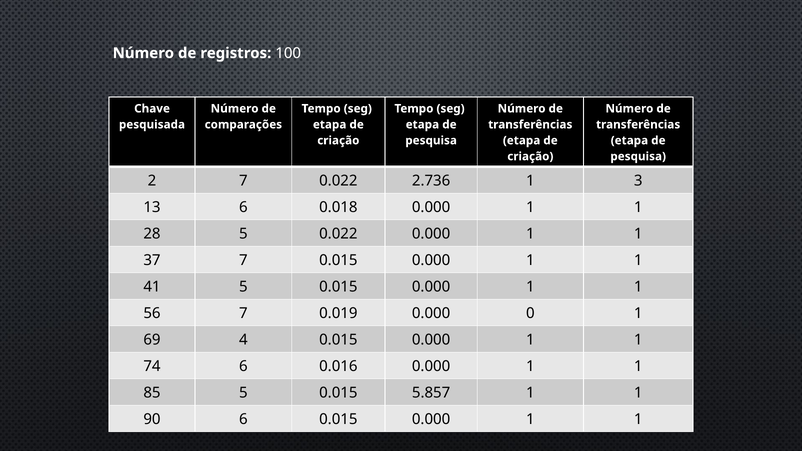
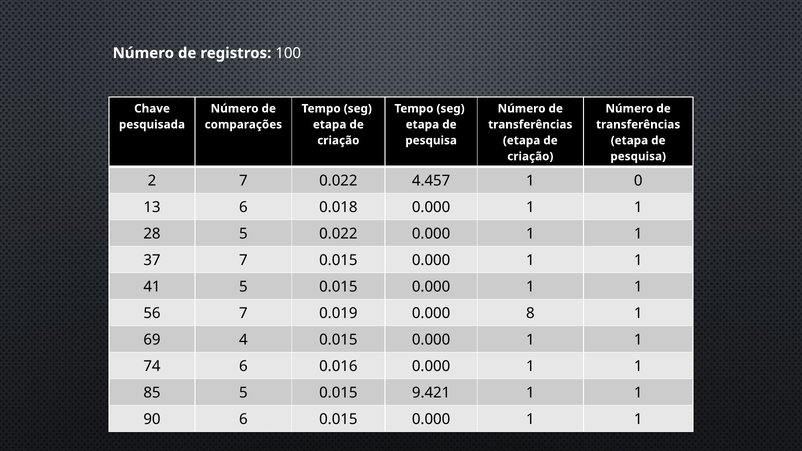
2.736: 2.736 -> 4.457 (431, 181)
3: 3 -> 0 (638, 181)
0: 0 -> 8 (530, 313)
5.857: 5.857 -> 9.421 (431, 393)
